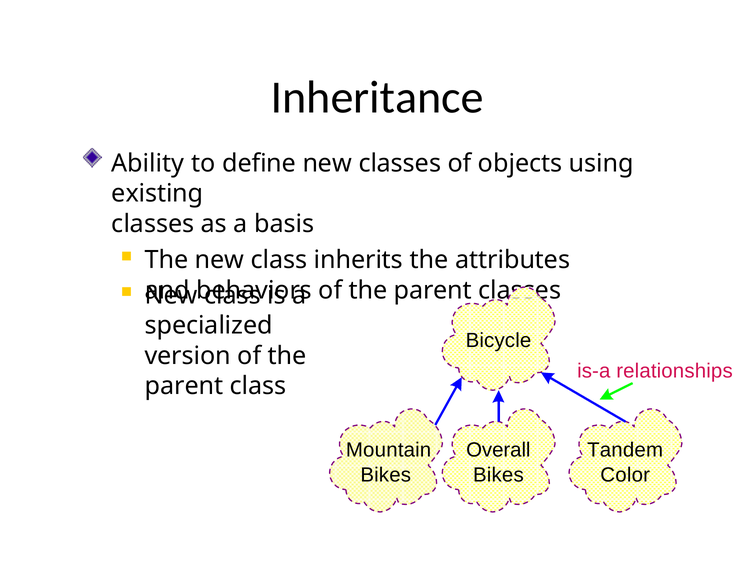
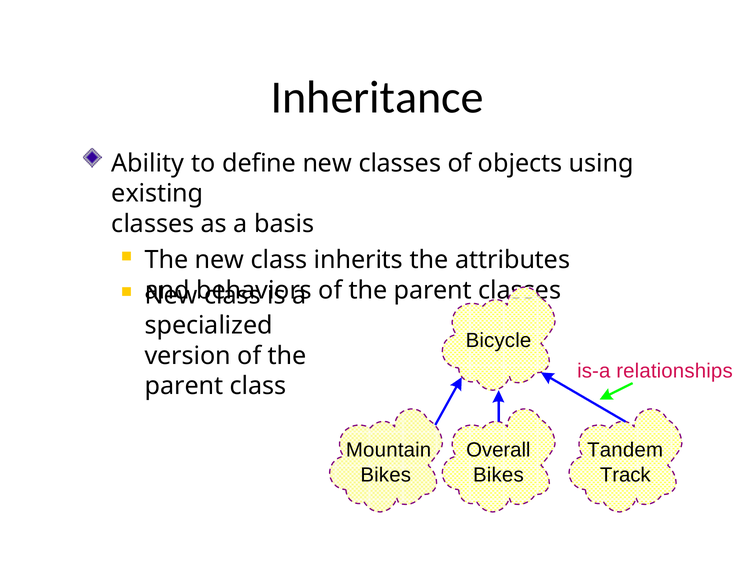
Color: Color -> Track (625, 474)
